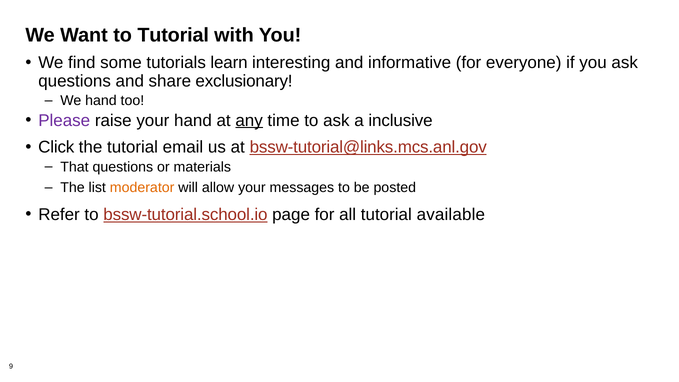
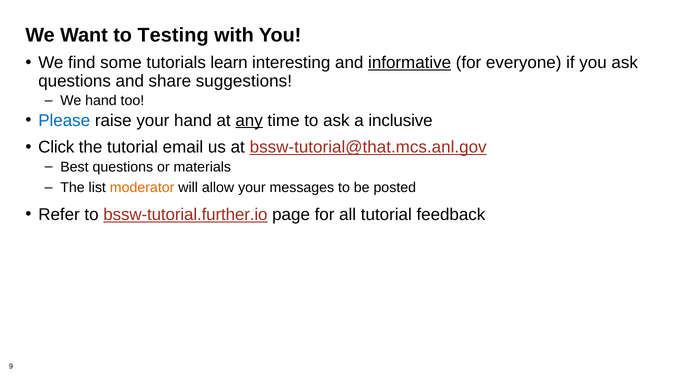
to Tutorial: Tutorial -> Testing (173, 35)
informative underline: none -> present (410, 63)
exclusionary: exclusionary -> suggestions (244, 81)
Please colour: purple -> blue (64, 120)
bssw-tutorial@links.mcs.anl.gov: bssw-tutorial@links.mcs.anl.gov -> bssw-tutorial@that.mcs.anl.gov (368, 147)
That: That -> Best (74, 167)
bssw-tutorial.school.io: bssw-tutorial.school.io -> bssw-tutorial.further.io (185, 215)
available: available -> feedback (451, 215)
